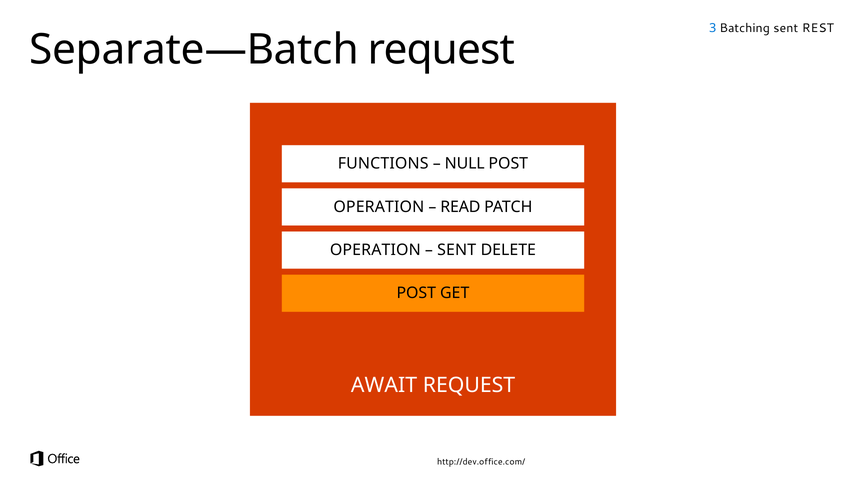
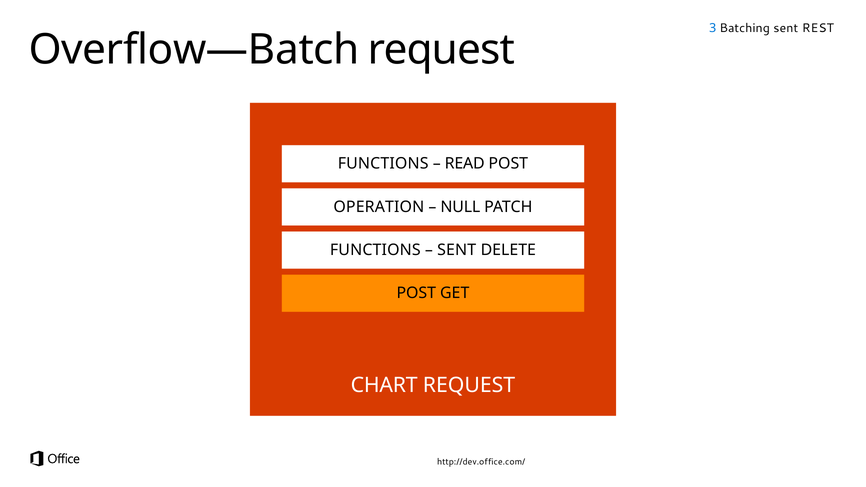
Separate—Batch: Separate—Batch -> Overflow—Batch (194, 50)
NULL: NULL -> READ (465, 164)
READ: READ -> NULL (460, 207)
OPERATION: OPERATION -> FUNCTIONS (375, 250)
AWAIT: AWAIT -> CHART (384, 385)
